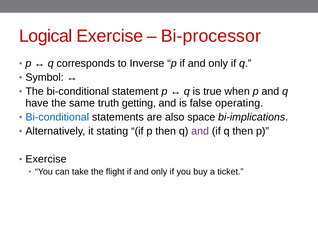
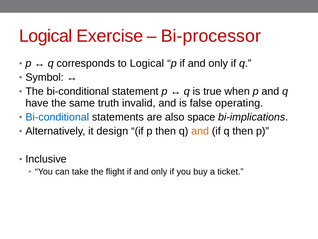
to Inverse: Inverse -> Logical (147, 63)
getting: getting -> invalid (139, 103)
stating: stating -> design (112, 131)
and colour: purple -> orange (200, 131)
Exercise: Exercise -> Inclusive (46, 159)
